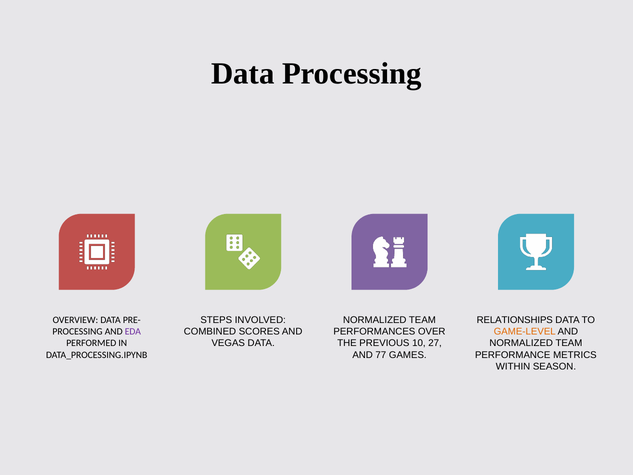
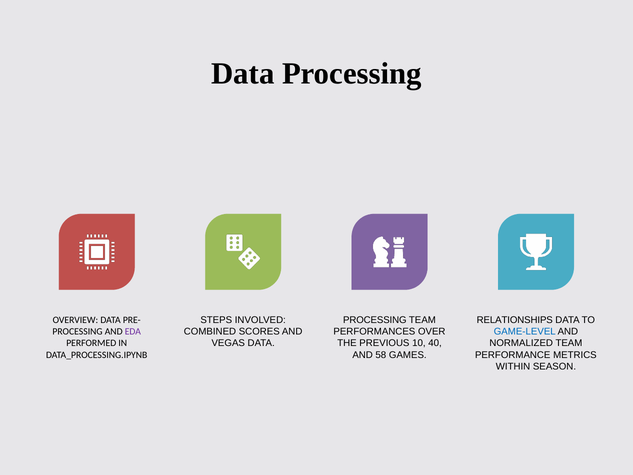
NORMALIZED: NORMALIZED -> PROCESSING (375, 320)
GAME-LEVEL colour: orange -> blue (525, 331)
27: 27 -> 40 (435, 343)
77: 77 -> 58 (381, 355)
